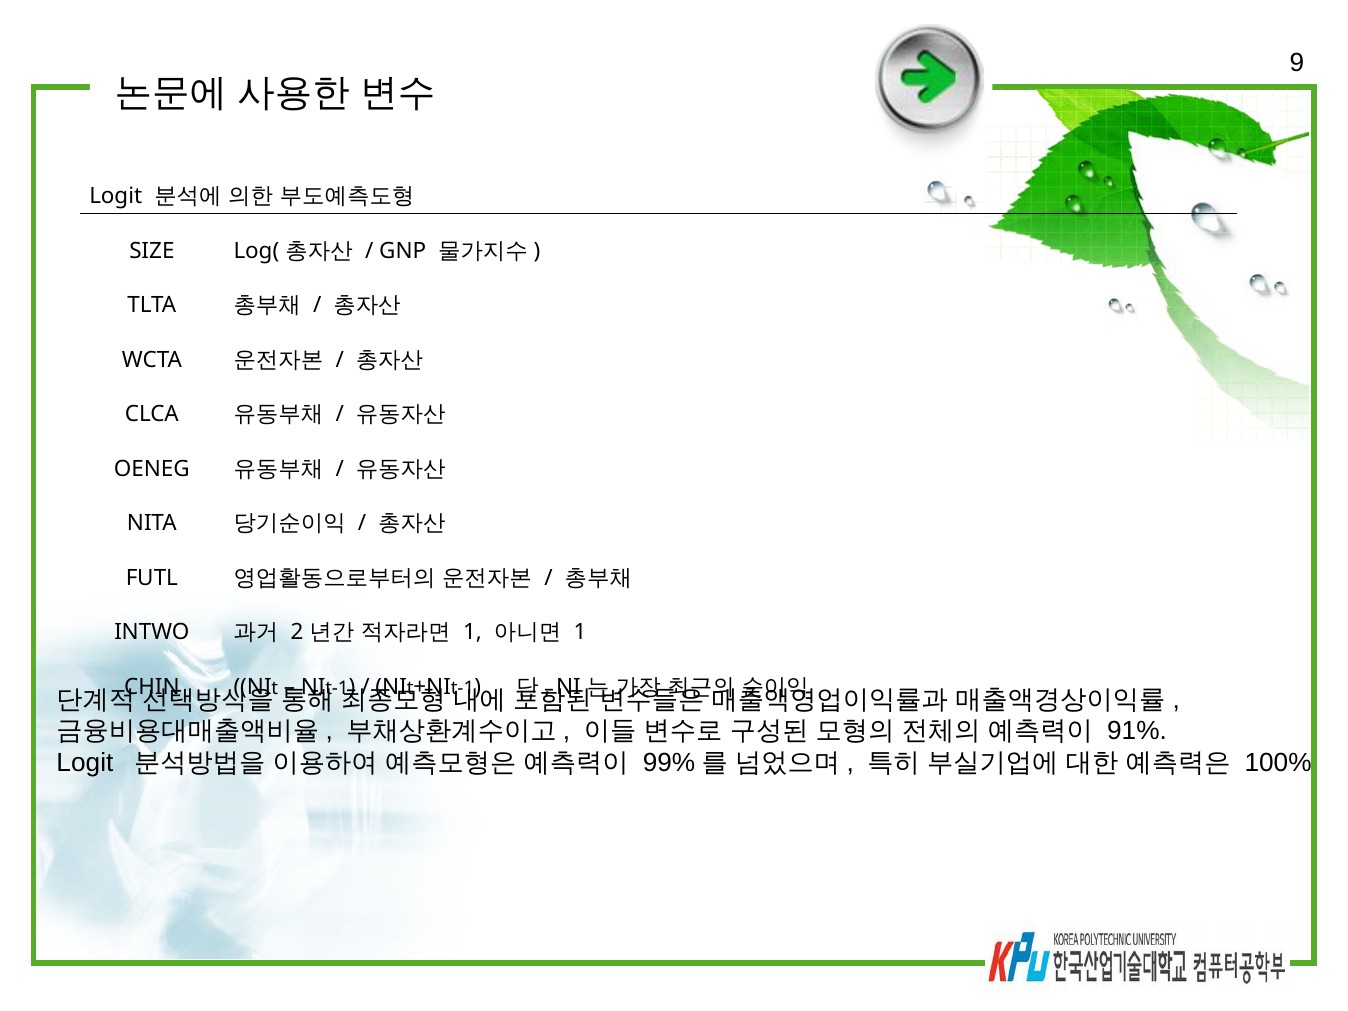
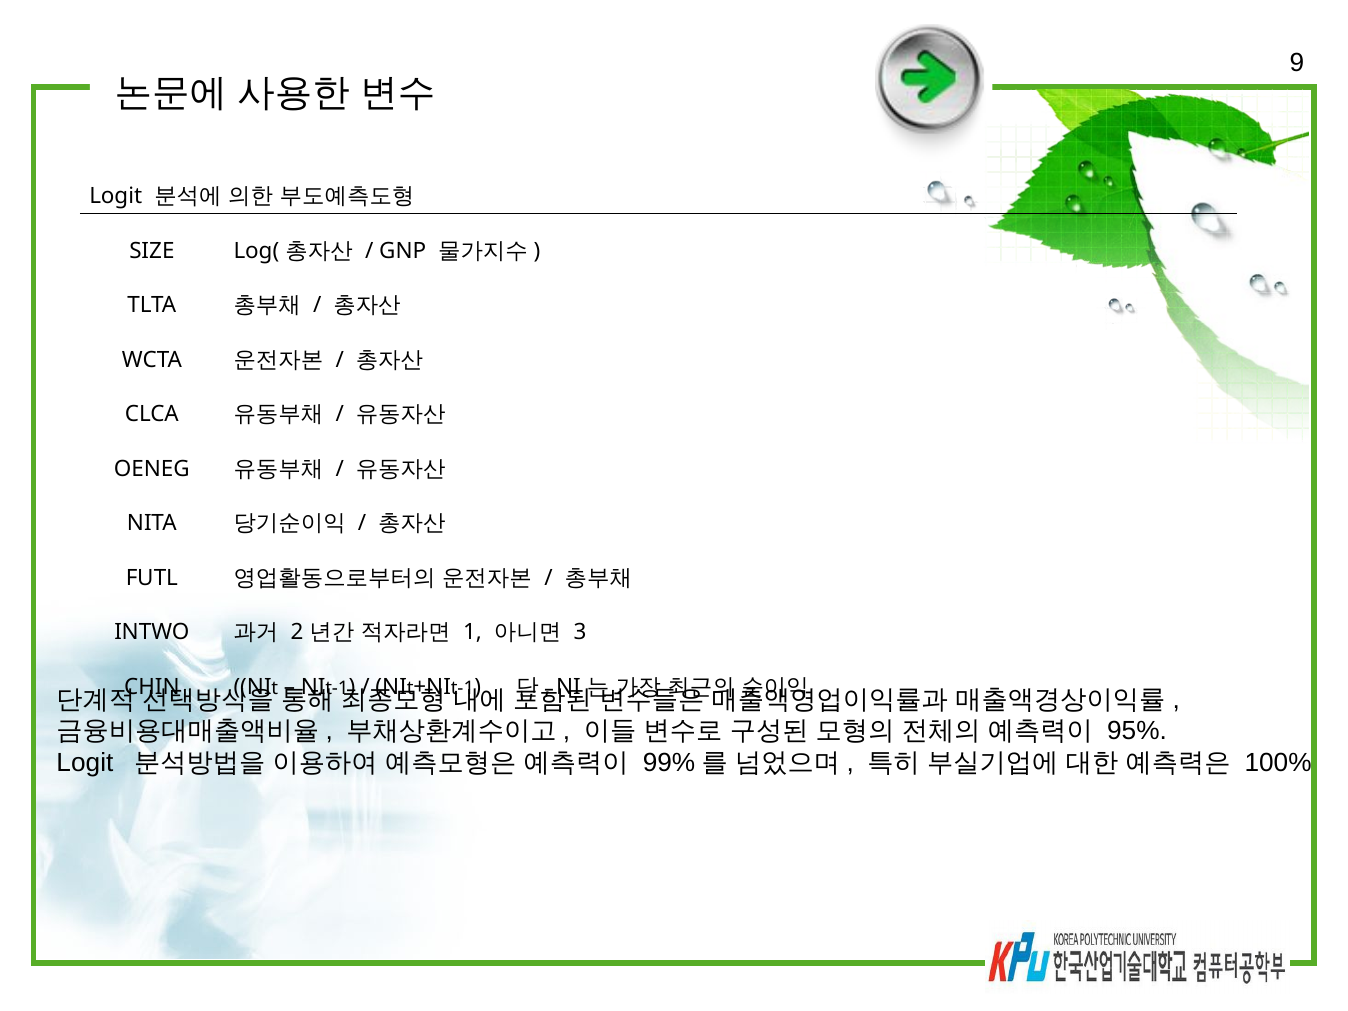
1: 1 -> 3 (580, 632)
91%: 91% -> 95% (1137, 731)
